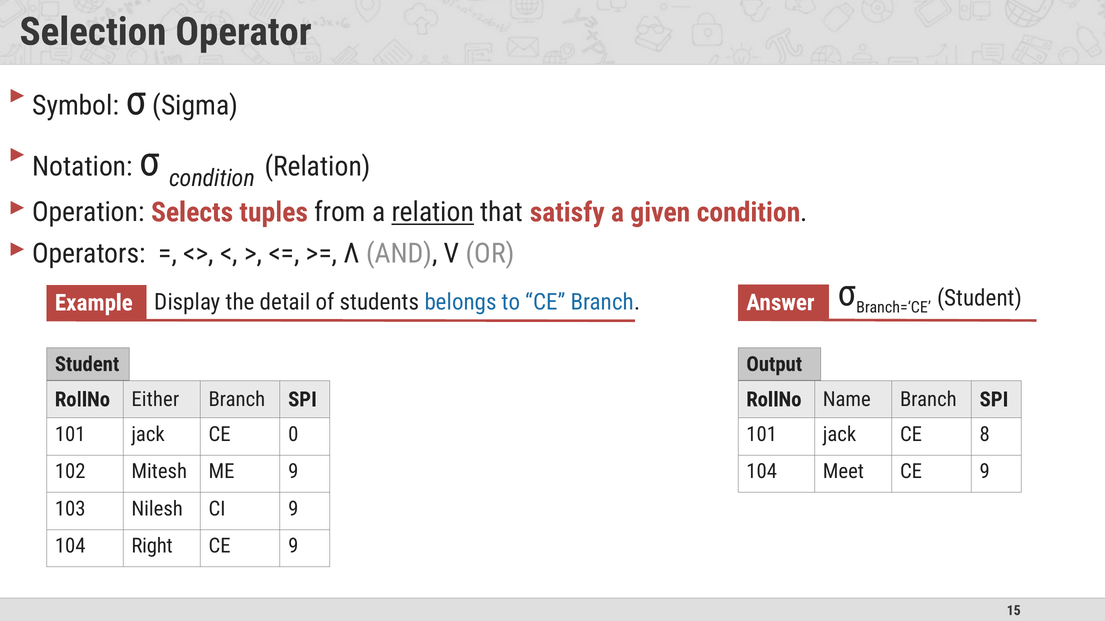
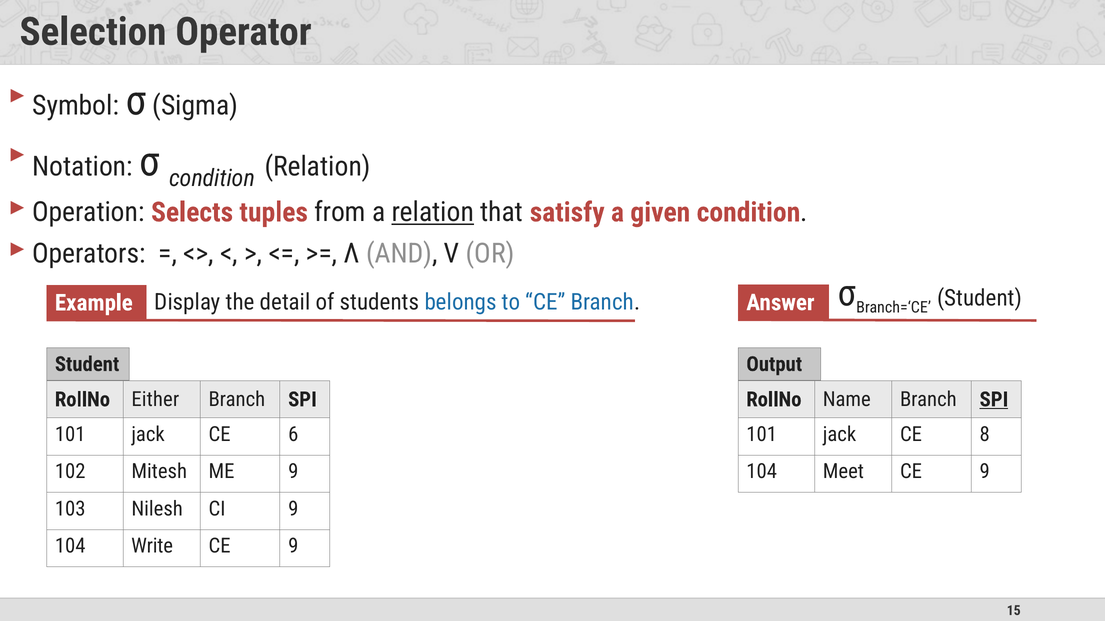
SPI underline: none -> present (994, 400)
0: 0 -> 6 (293, 435)
Right: Right -> Write (152, 547)
